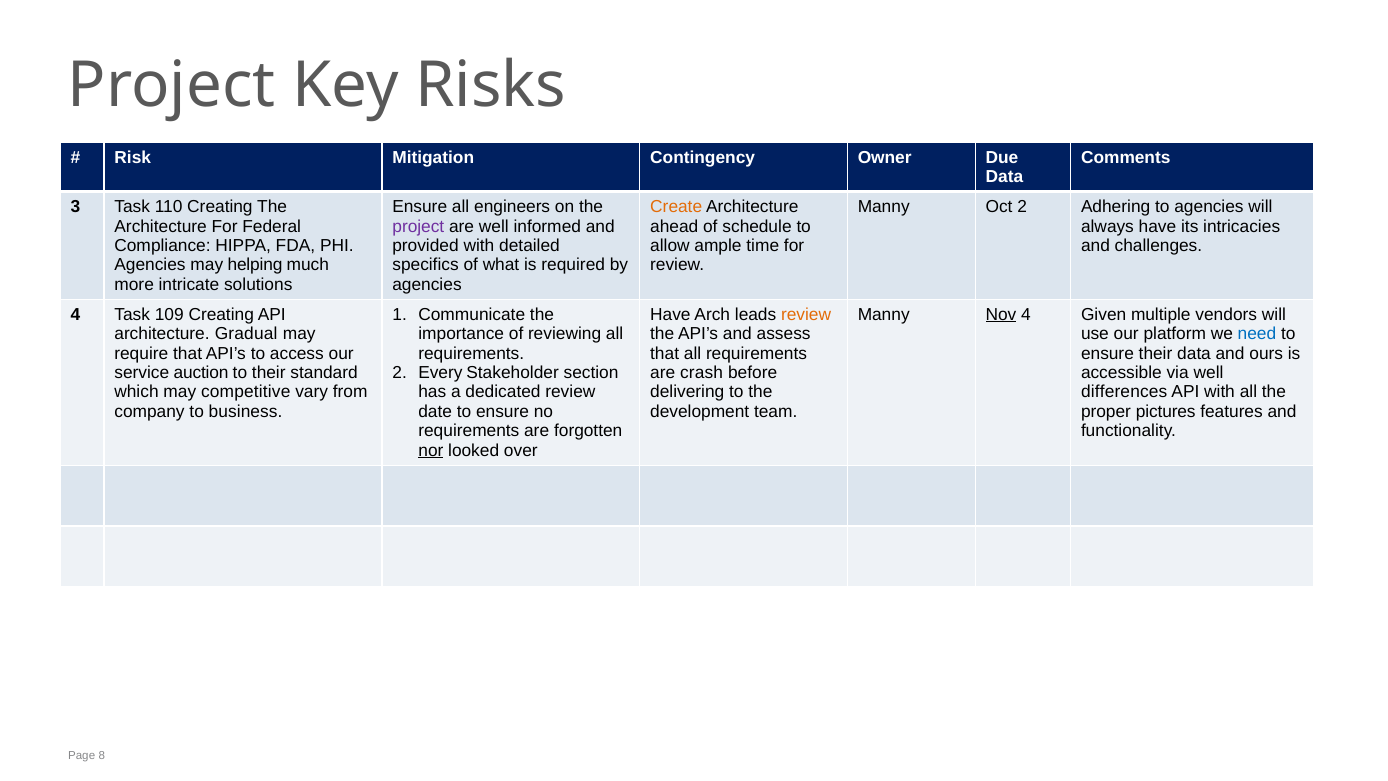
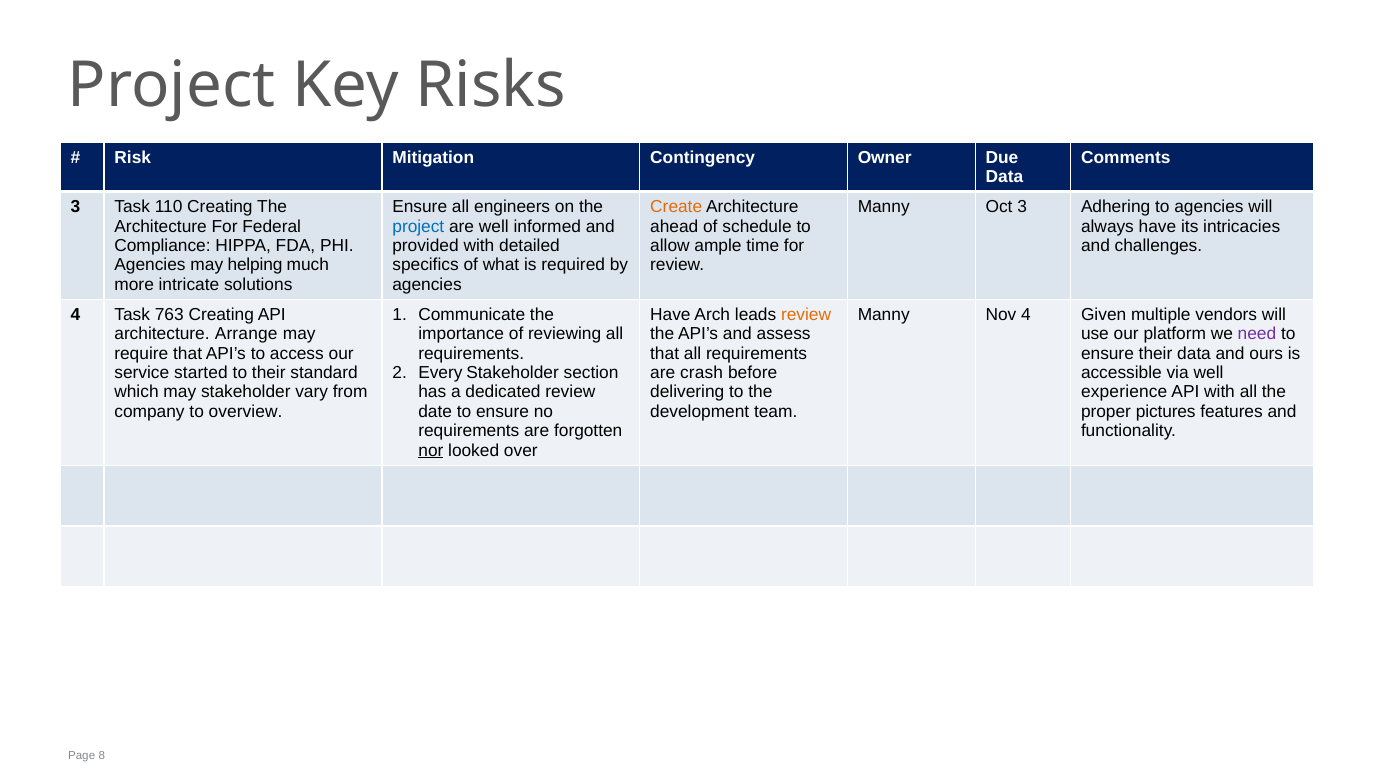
Oct 2: 2 -> 3 (1022, 207)
project colour: purple -> blue (418, 226)
109: 109 -> 763 (169, 314)
Nov underline: present -> none (1001, 314)
Gradual: Gradual -> Arrange (246, 334)
need colour: blue -> purple (1257, 334)
auction: auction -> started (201, 373)
may competitive: competitive -> stakeholder (246, 392)
differences: differences -> experience (1124, 392)
business: business -> overview (246, 411)
